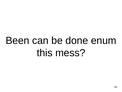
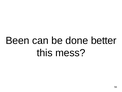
enum: enum -> better (104, 40)
